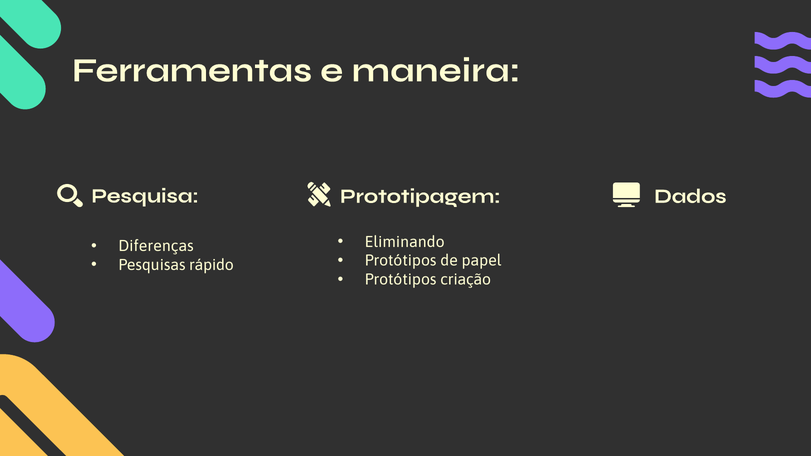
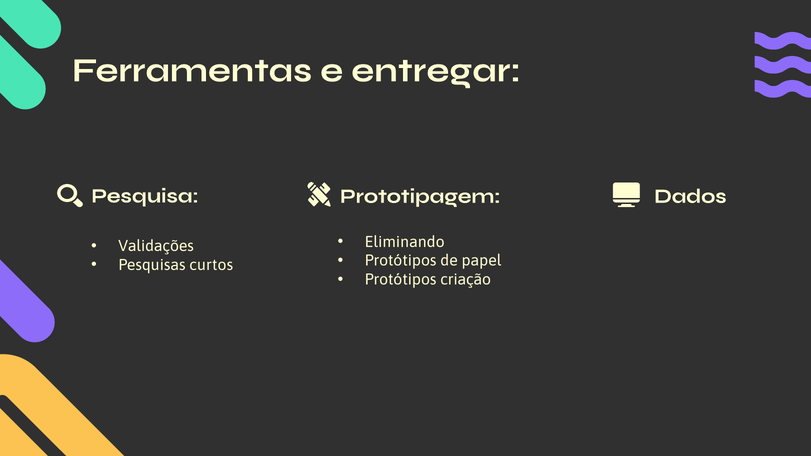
maneira: maneira -> entregar (436, 70)
Diferenças: Diferenças -> Validações (156, 246)
rápido: rápido -> curtos (211, 265)
